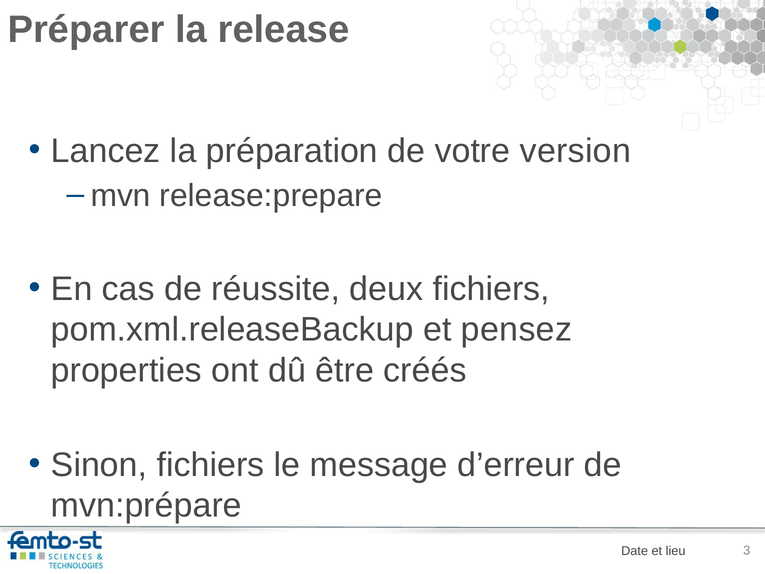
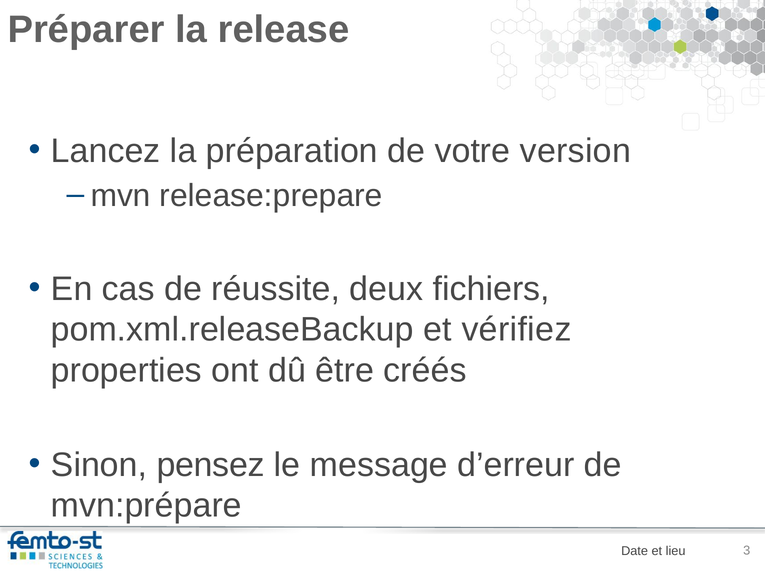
pensez: pensez -> vérifiez (517, 330)
Sinon fichiers: fichiers -> pensez (211, 465)
